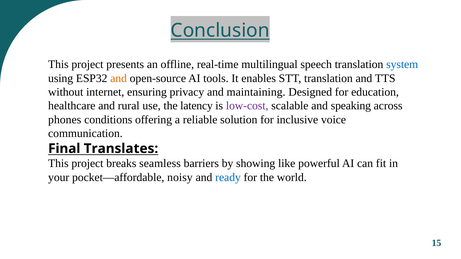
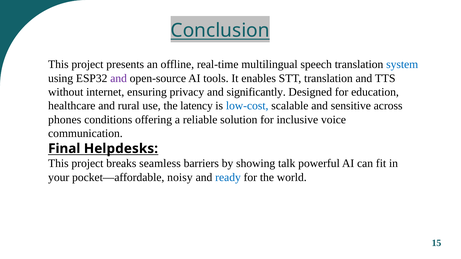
and colour: orange -> purple (119, 78)
maintaining: maintaining -> significantly (256, 92)
low-cost colour: purple -> blue (247, 106)
speaking: speaking -> sensitive (351, 106)
Translates: Translates -> Helpdesks (121, 149)
like: like -> talk (287, 164)
